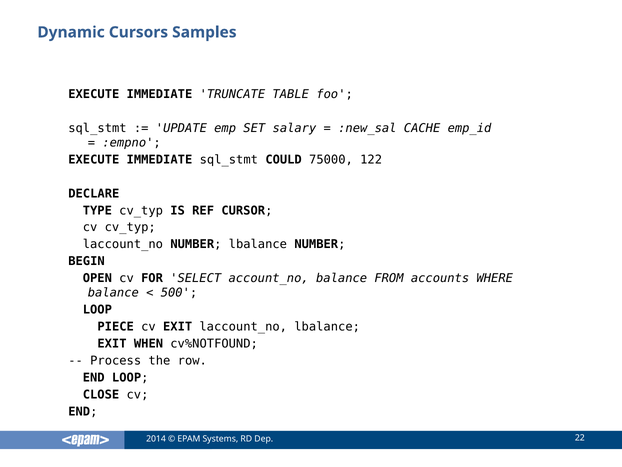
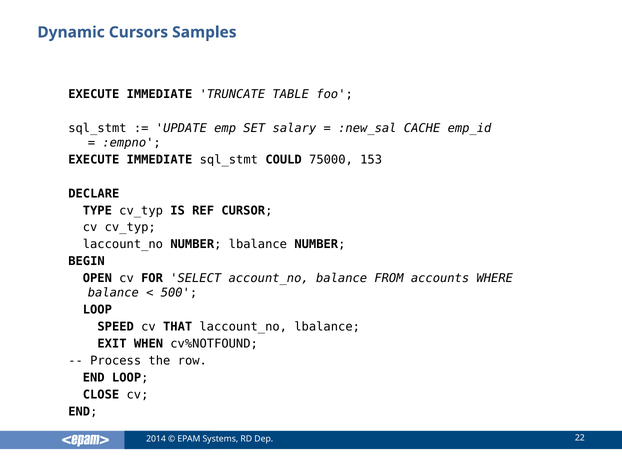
122: 122 -> 153 (371, 159)
PIECE: PIECE -> SPEED (116, 327)
cv EXIT: EXIT -> THAT (178, 327)
